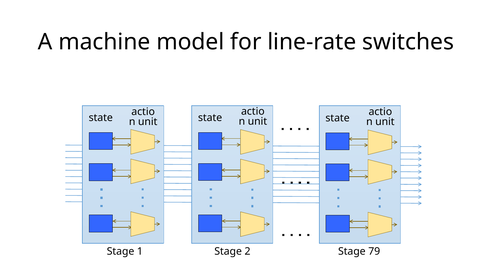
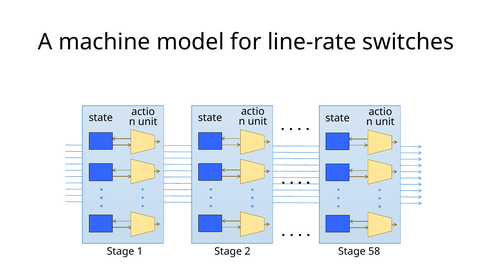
79: 79 -> 58 (374, 251)
